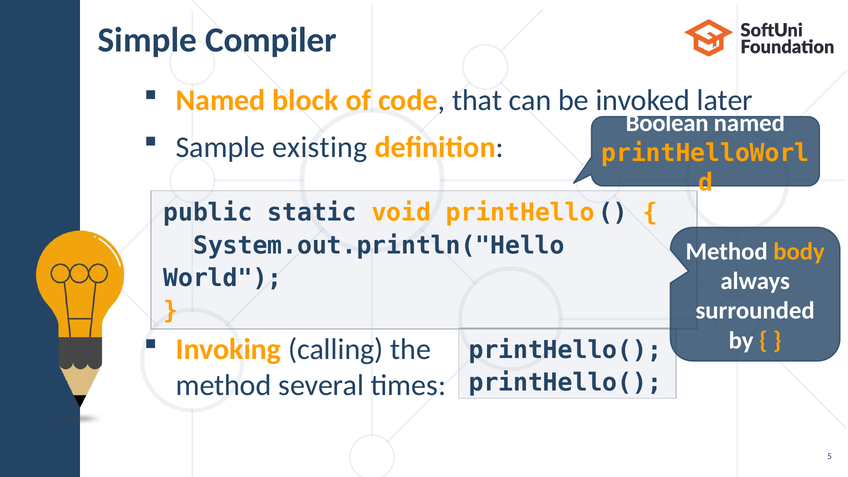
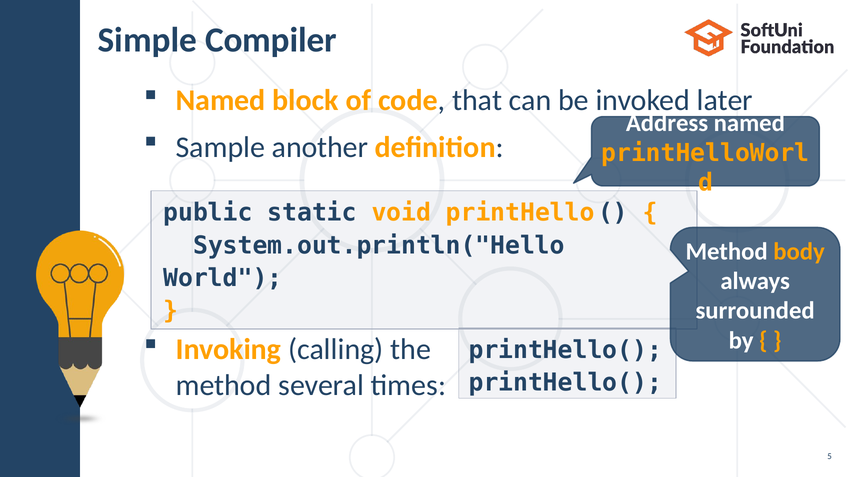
Boolean: Boolean -> Address (667, 123)
existing: existing -> another (320, 147)
